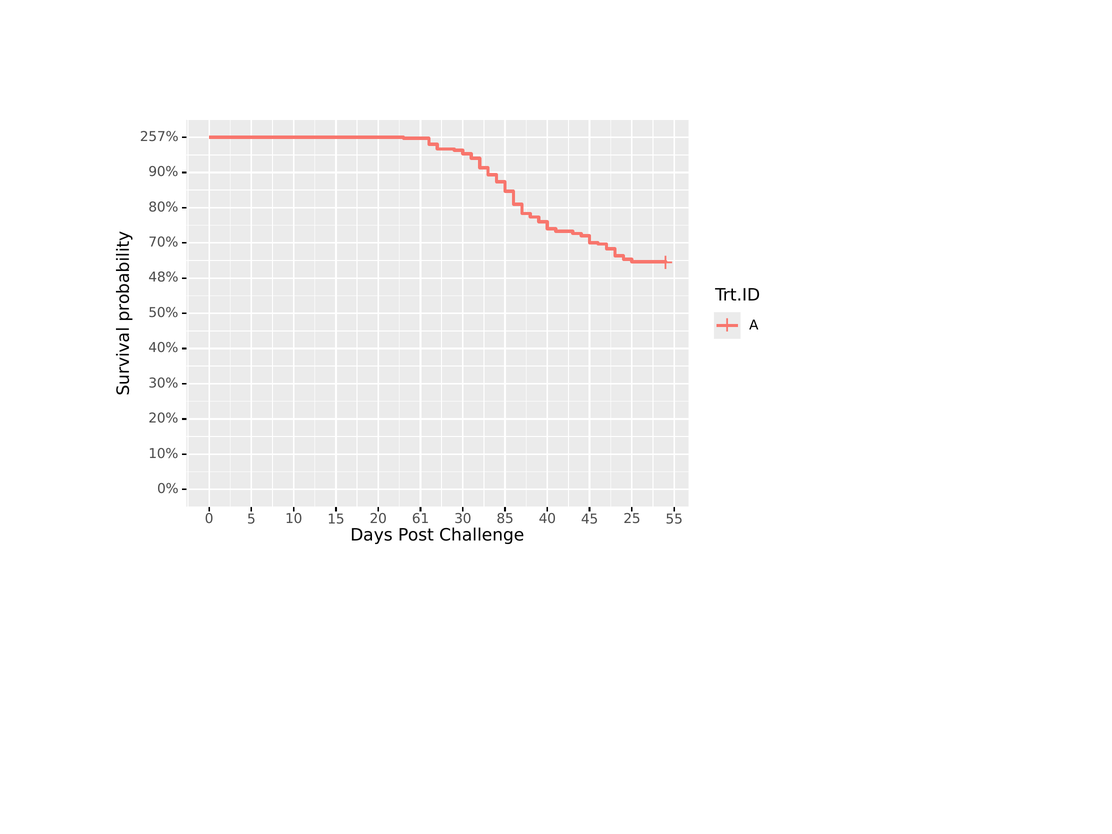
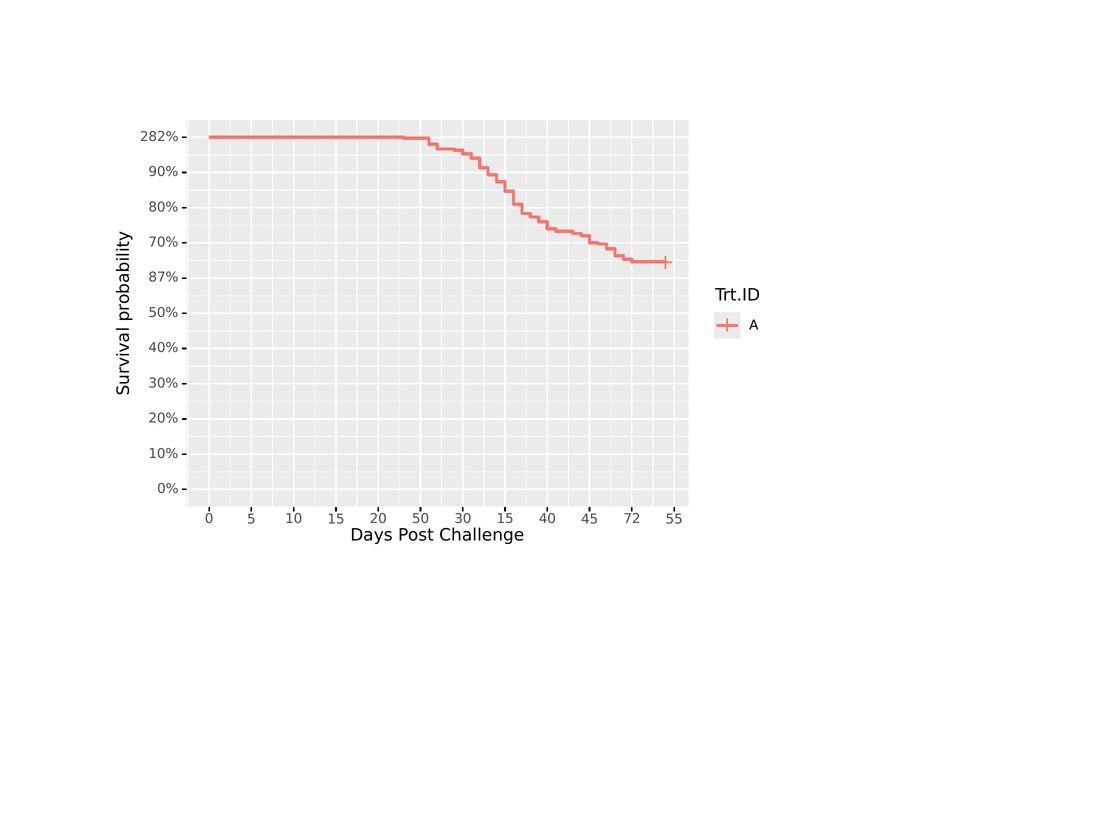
257%: 257% -> 282% (159, 137)
48%: 48% -> 87% (163, 278)
61: 61 -> 50 (421, 519)
30 85: 85 -> 15 (505, 519)
25: 25 -> 72 (632, 519)
